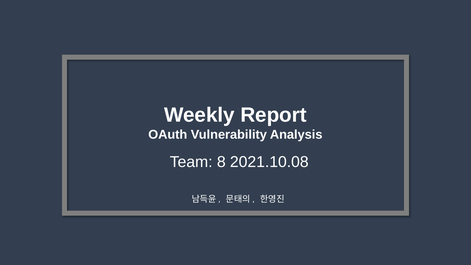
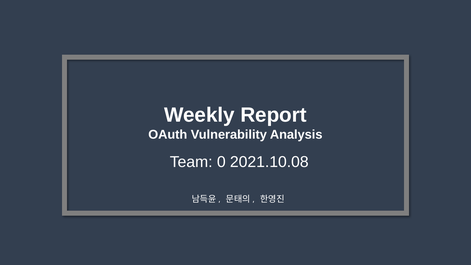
8: 8 -> 0 (221, 162)
